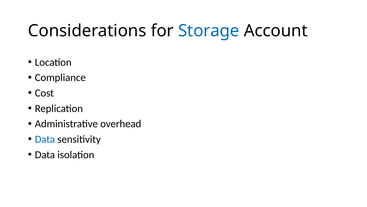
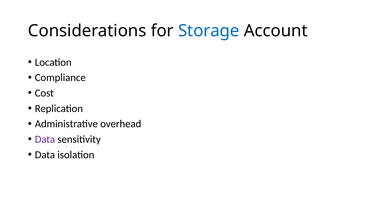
Data colour: blue -> purple (45, 139)
